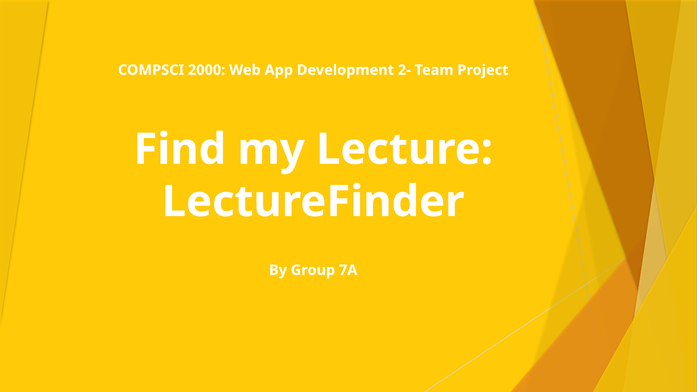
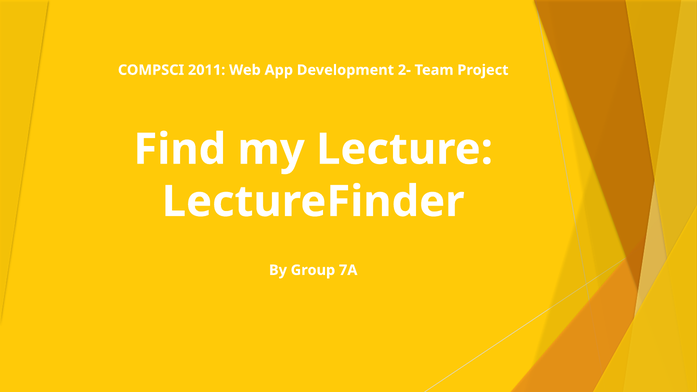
2000: 2000 -> 2011 (207, 70)
